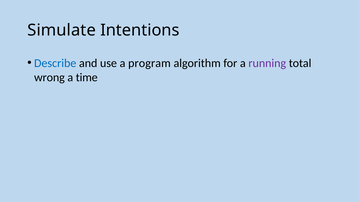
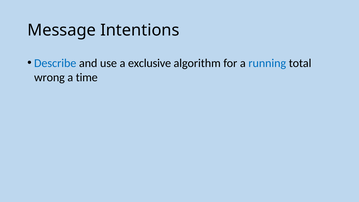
Simulate: Simulate -> Message (62, 30)
program: program -> exclusive (150, 63)
running colour: purple -> blue (267, 63)
